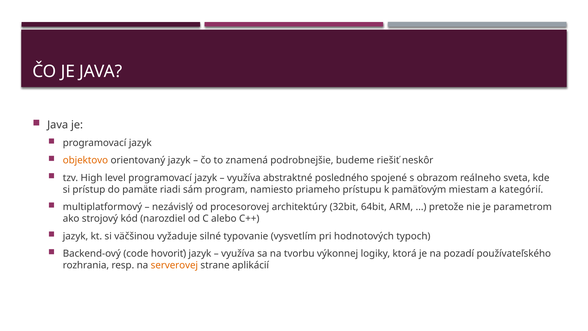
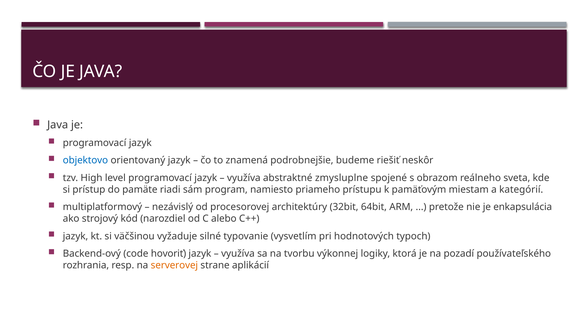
objektovo colour: orange -> blue (85, 160)
posledného: posledného -> zmysluplne (342, 178)
parametrom: parametrom -> enkapsulácia (523, 207)
